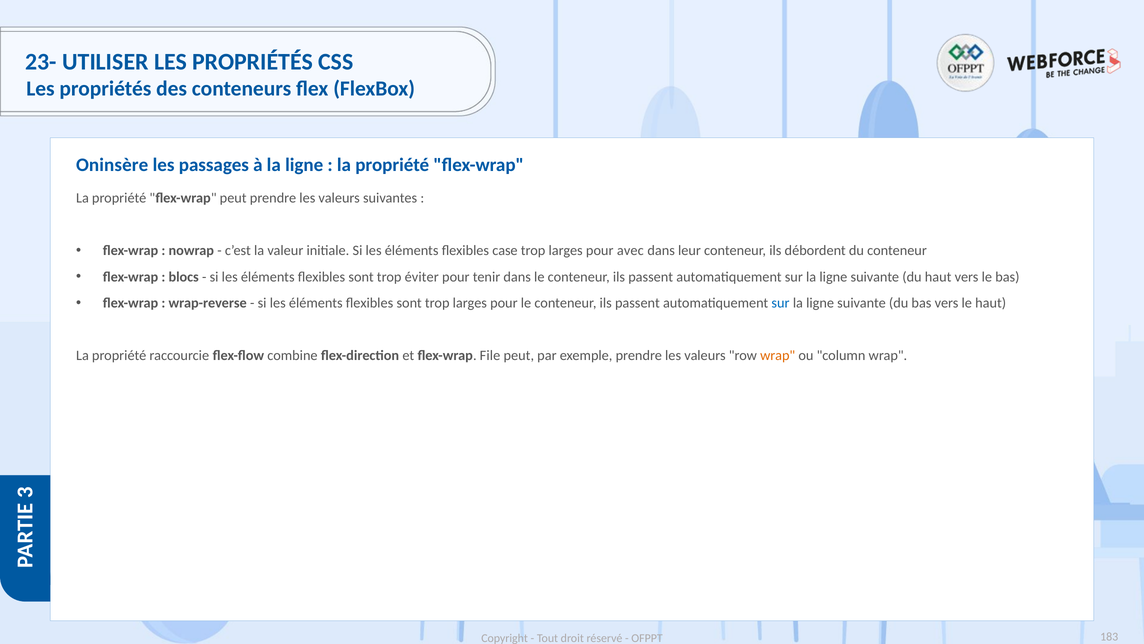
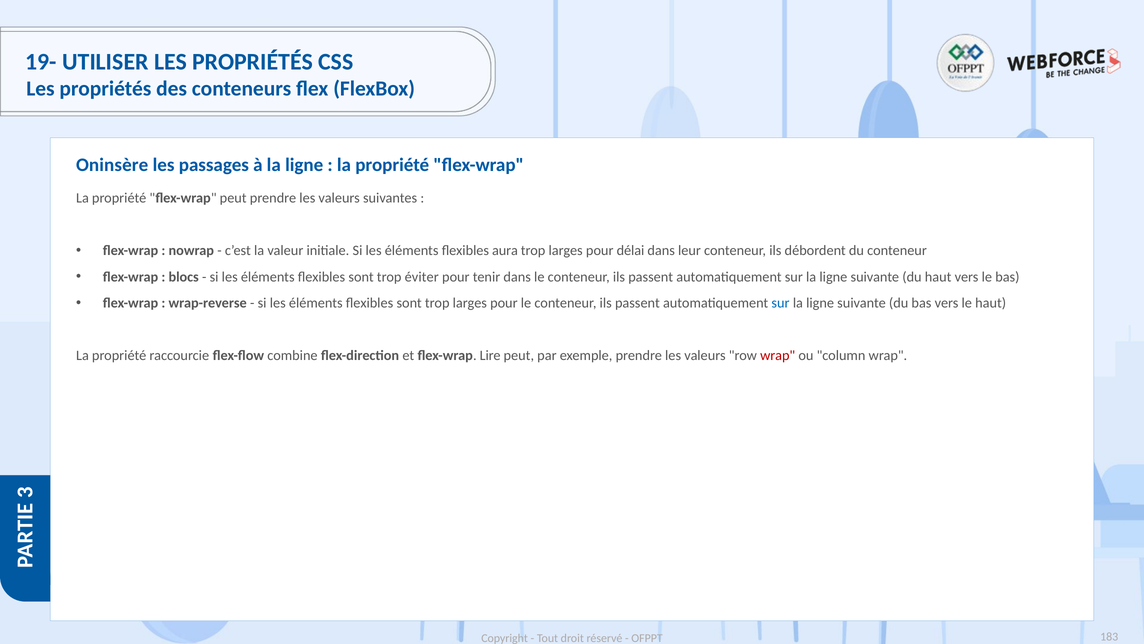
23-: 23- -> 19- (41, 62)
case: case -> aura (505, 250)
avec: avec -> délai (630, 250)
File: File -> Lire (490, 355)
wrap colour: orange -> red (778, 355)
